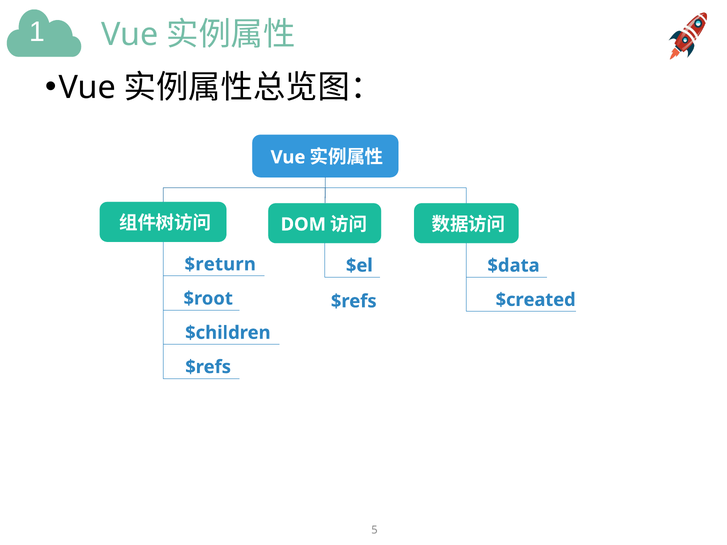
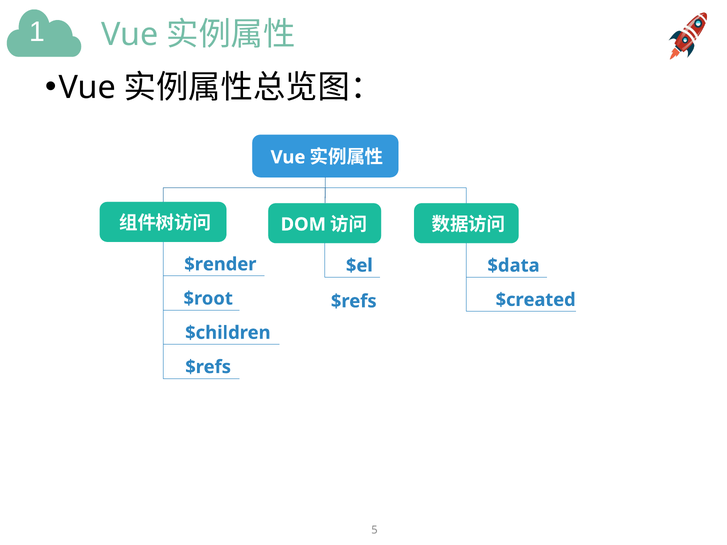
$return: $return -> $render (220, 264)
